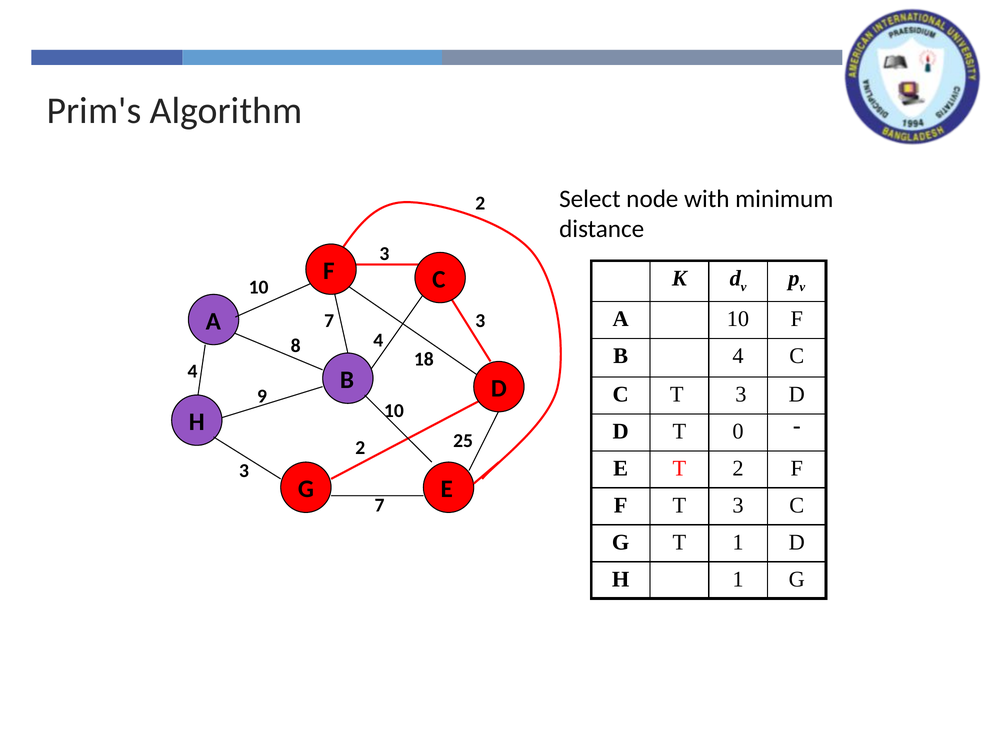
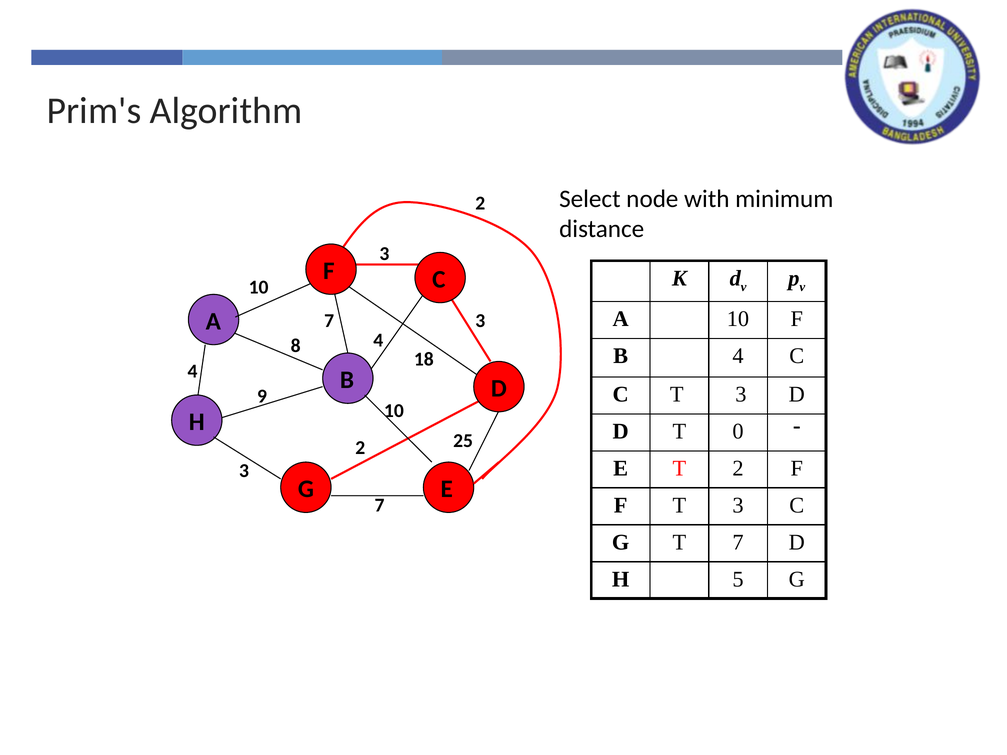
T 1: 1 -> 7 (738, 543)
H 1: 1 -> 5 (738, 579)
